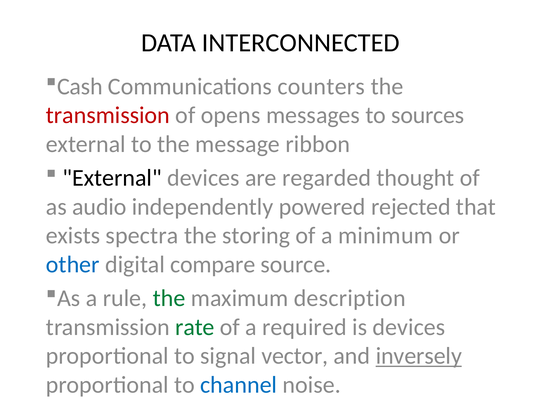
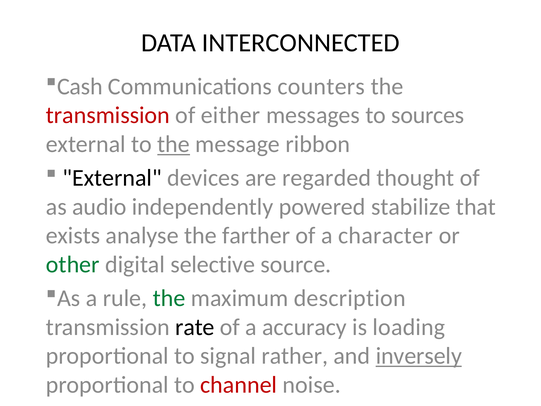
opens: opens -> either (231, 115)
the underline: none -> present (174, 144)
rejected: rejected -> stabilize (411, 207)
spectra: spectra -> analyse (142, 236)
storing: storing -> farther (256, 236)
minimum: minimum -> character (385, 236)
other colour: blue -> green (73, 264)
compare: compare -> selective (213, 264)
rate colour: green -> black (195, 327)
required: required -> accuracy (304, 327)
is devices: devices -> loading (409, 327)
vector: vector -> rather (295, 356)
channel colour: blue -> red (239, 385)
